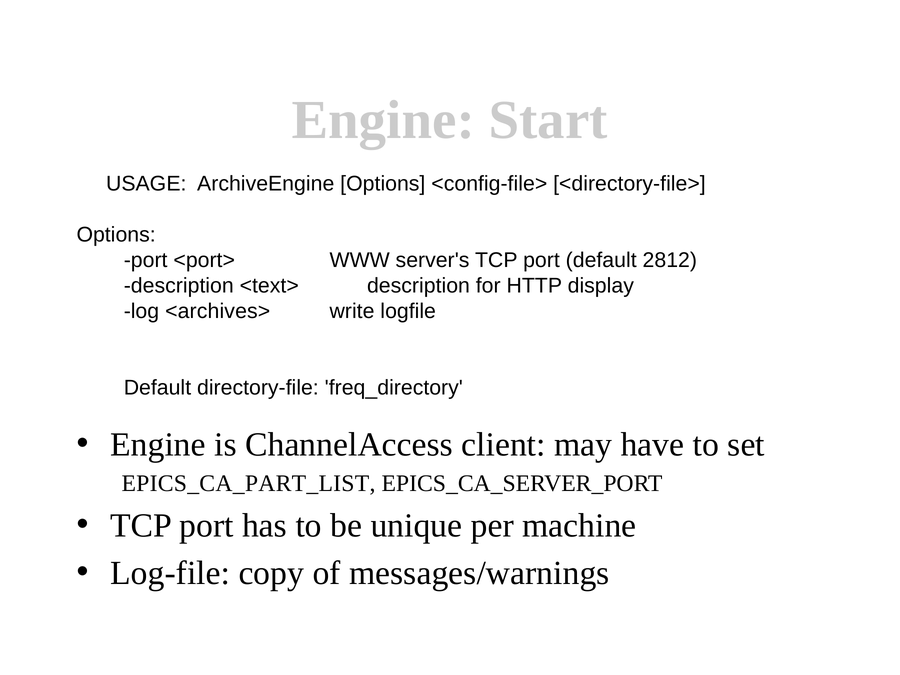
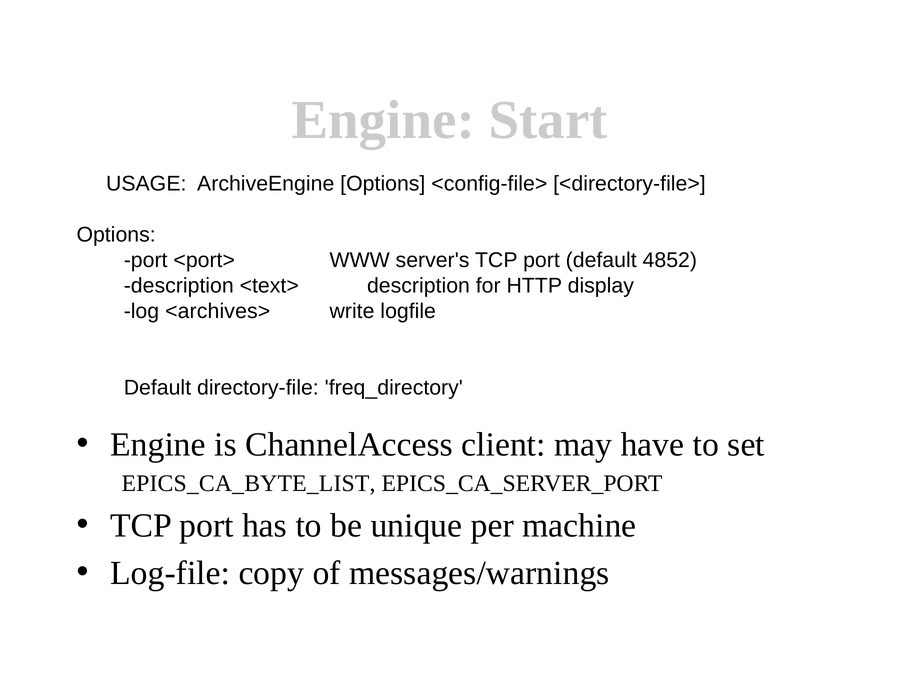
2812: 2812 -> 4852 (670, 260)
EPICS_CA_PART_LIST: EPICS_CA_PART_LIST -> EPICS_CA_BYTE_LIST (249, 483)
